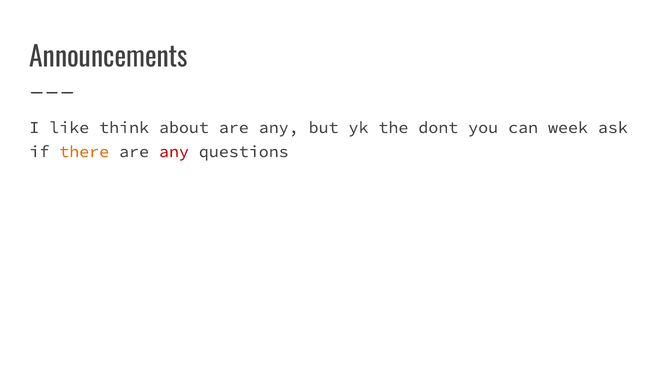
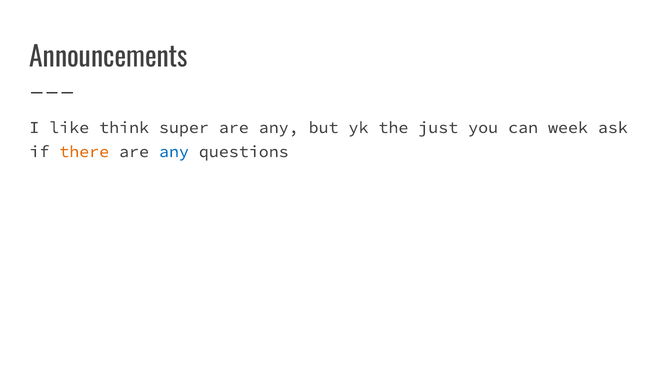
about: about -> super (184, 128)
dont: dont -> just (438, 128)
any colour: red -> blue (174, 152)
